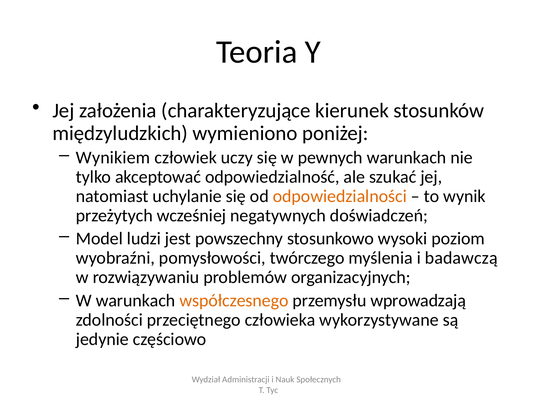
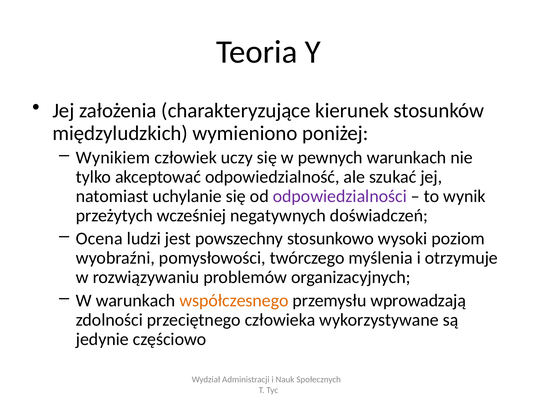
odpowiedzialności colour: orange -> purple (340, 196)
Model: Model -> Ocena (99, 239)
badawczą: badawczą -> otrzymuje (461, 258)
